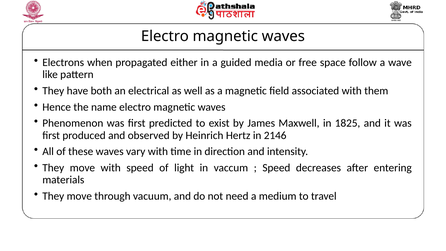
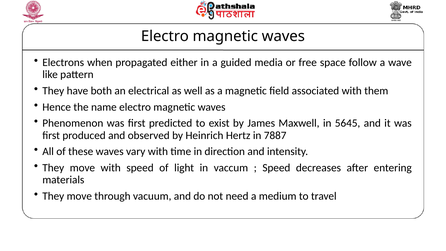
1825: 1825 -> 5645 (348, 123)
2146: 2146 -> 7887 (275, 135)
